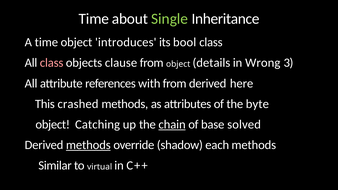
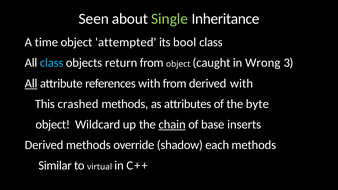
Time: Time -> Seen (94, 19)
introduces: introduces -> attempted (126, 42)
class colour: pink -> light blue (52, 63)
clause: clause -> return (121, 63)
details: details -> caught (211, 63)
All underline: none -> present (31, 83)
derived here: here -> with (241, 83)
Catching: Catching -> Wildcard (98, 125)
solved: solved -> inserts (244, 125)
methods underline: present -> none (88, 145)
